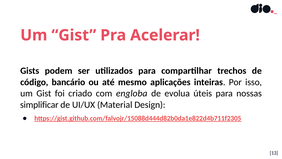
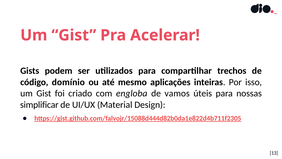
bancário: bancário -> domínio (68, 82)
evolua: evolua -> vamos (177, 93)
